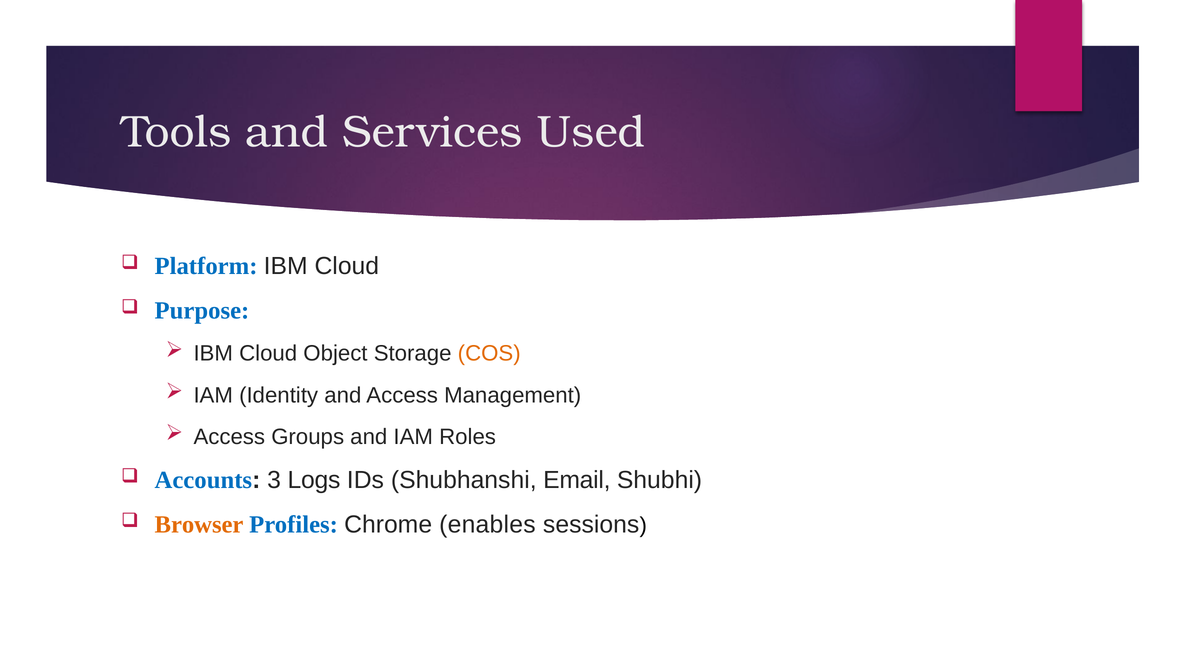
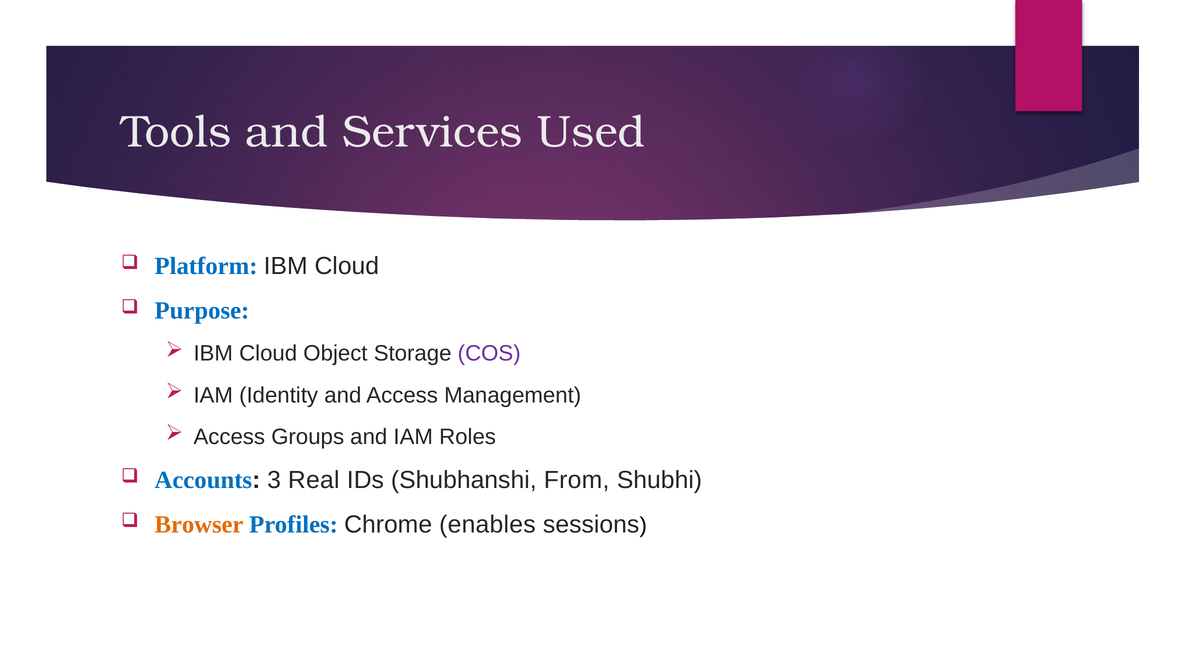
COS colour: orange -> purple (489, 354)
Logs: Logs -> Real (314, 480)
Email: Email -> From (577, 480)
